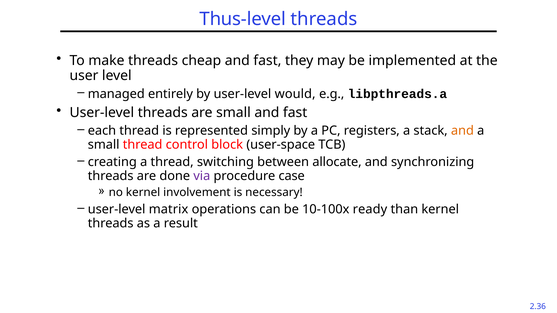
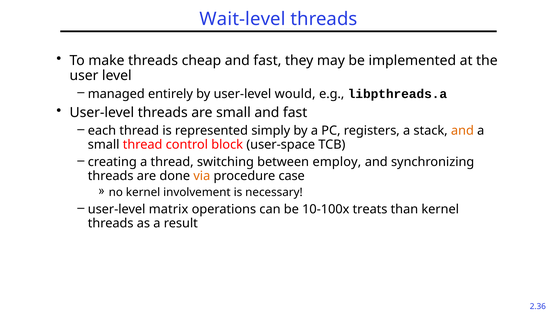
Thus-level: Thus-level -> Wait-level (243, 19)
allocate: allocate -> employ (337, 162)
via colour: purple -> orange (202, 176)
ready: ready -> treats (370, 210)
